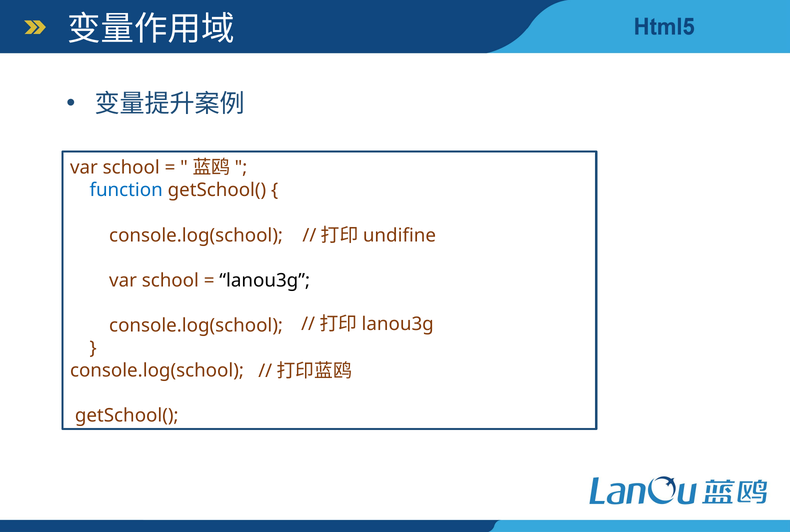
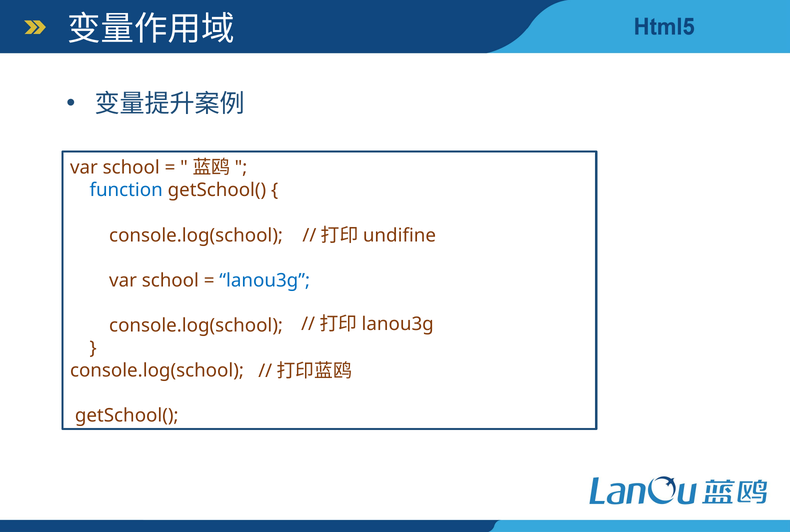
lanou3g colour: black -> blue (265, 281)
